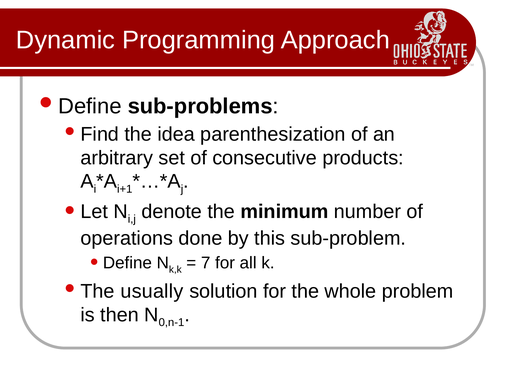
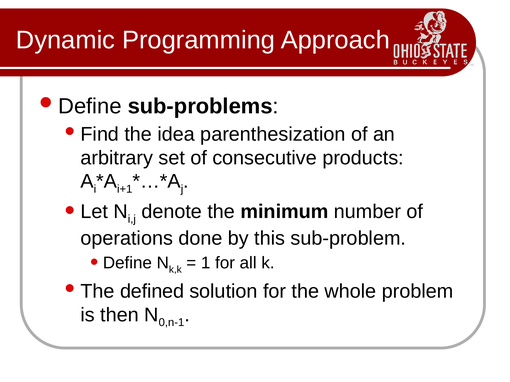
7: 7 -> 1 (206, 263)
usually: usually -> defined (152, 292)
